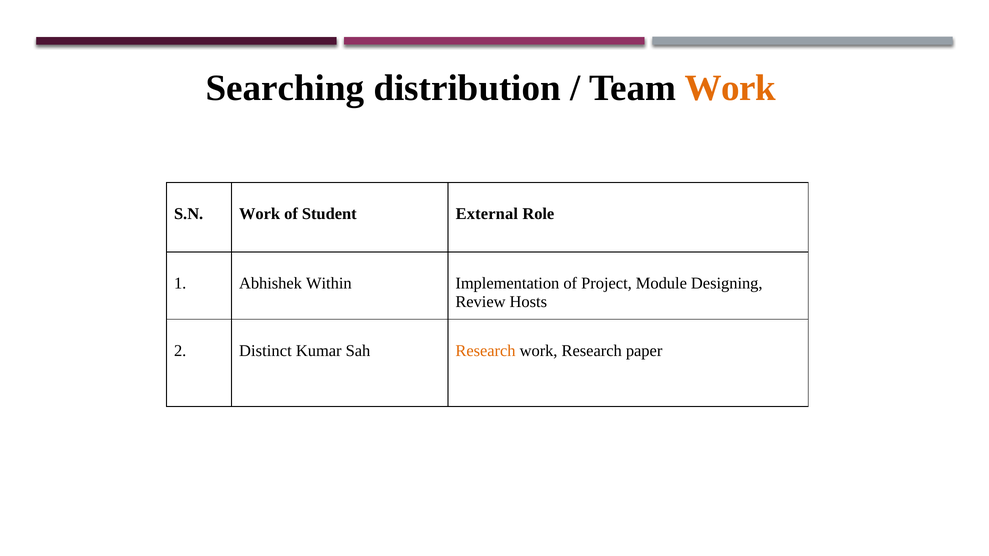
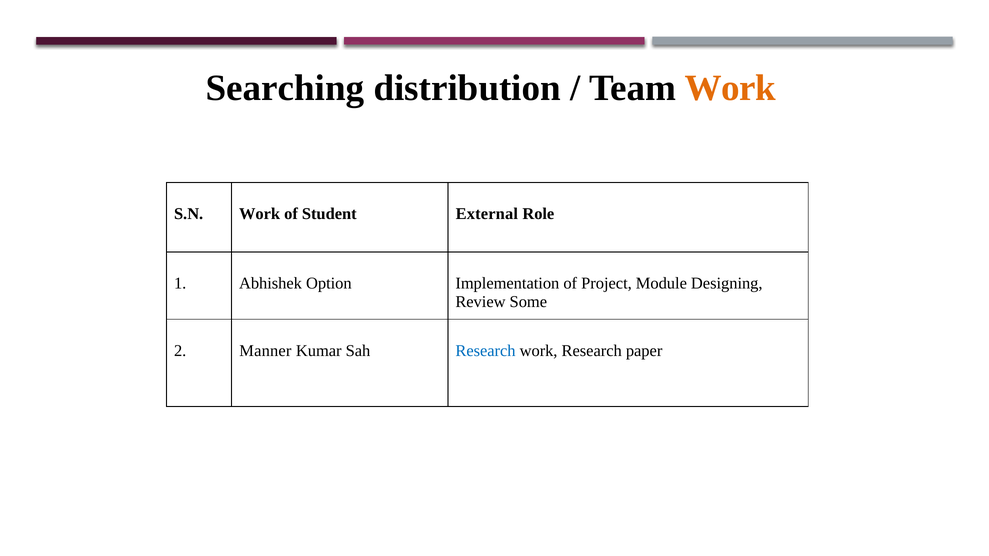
Within: Within -> Option (329, 284)
Hosts: Hosts -> Some (528, 302)
Distinct: Distinct -> Manner (265, 351)
Research colour: orange -> blue (486, 351)
